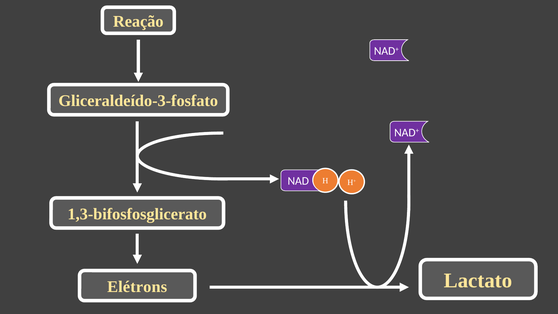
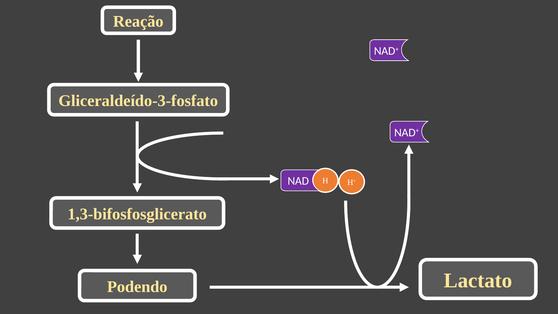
Elétrons: Elétrons -> Podendo (137, 287)
